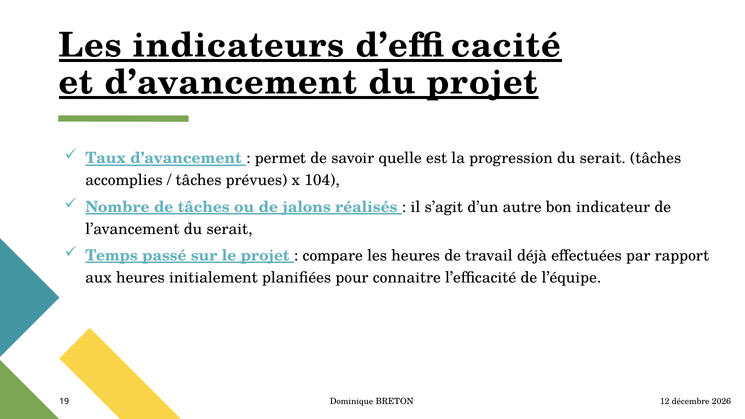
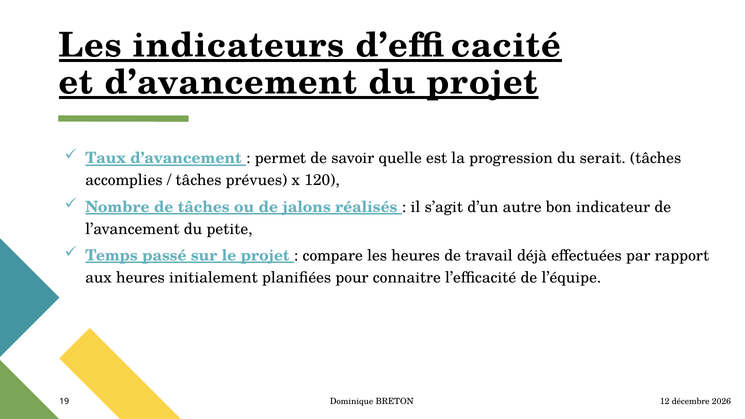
104: 104 -> 120 (322, 180)
l’avancement du serait: serait -> petite (230, 229)
